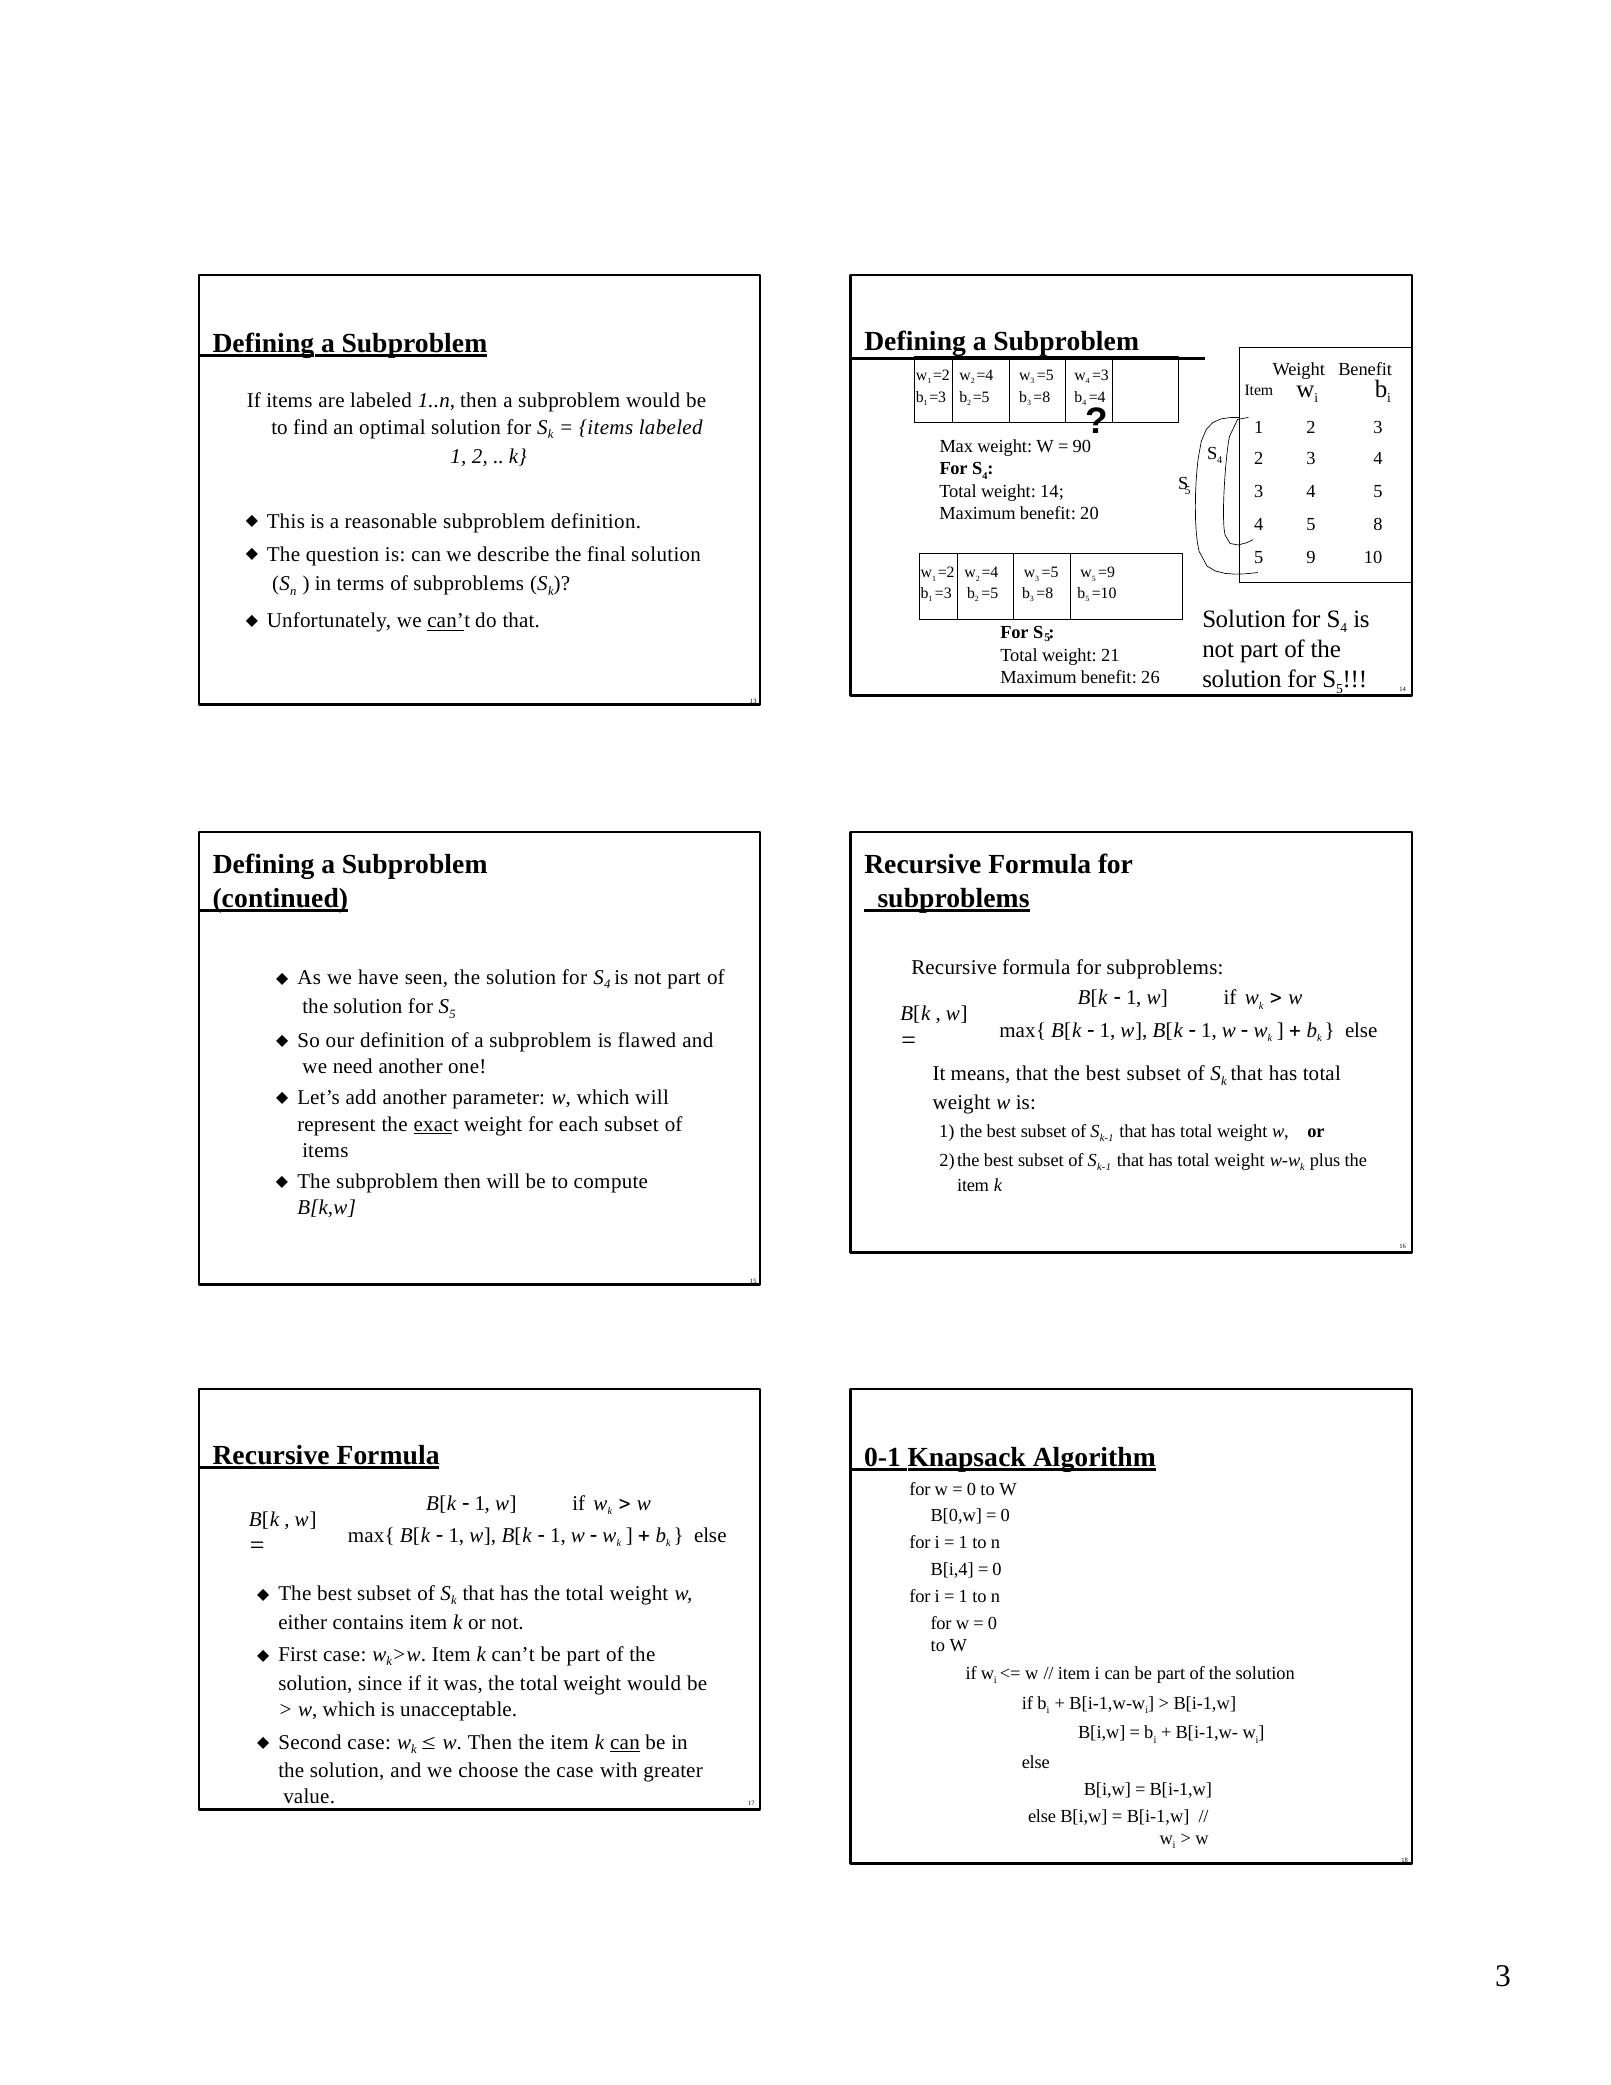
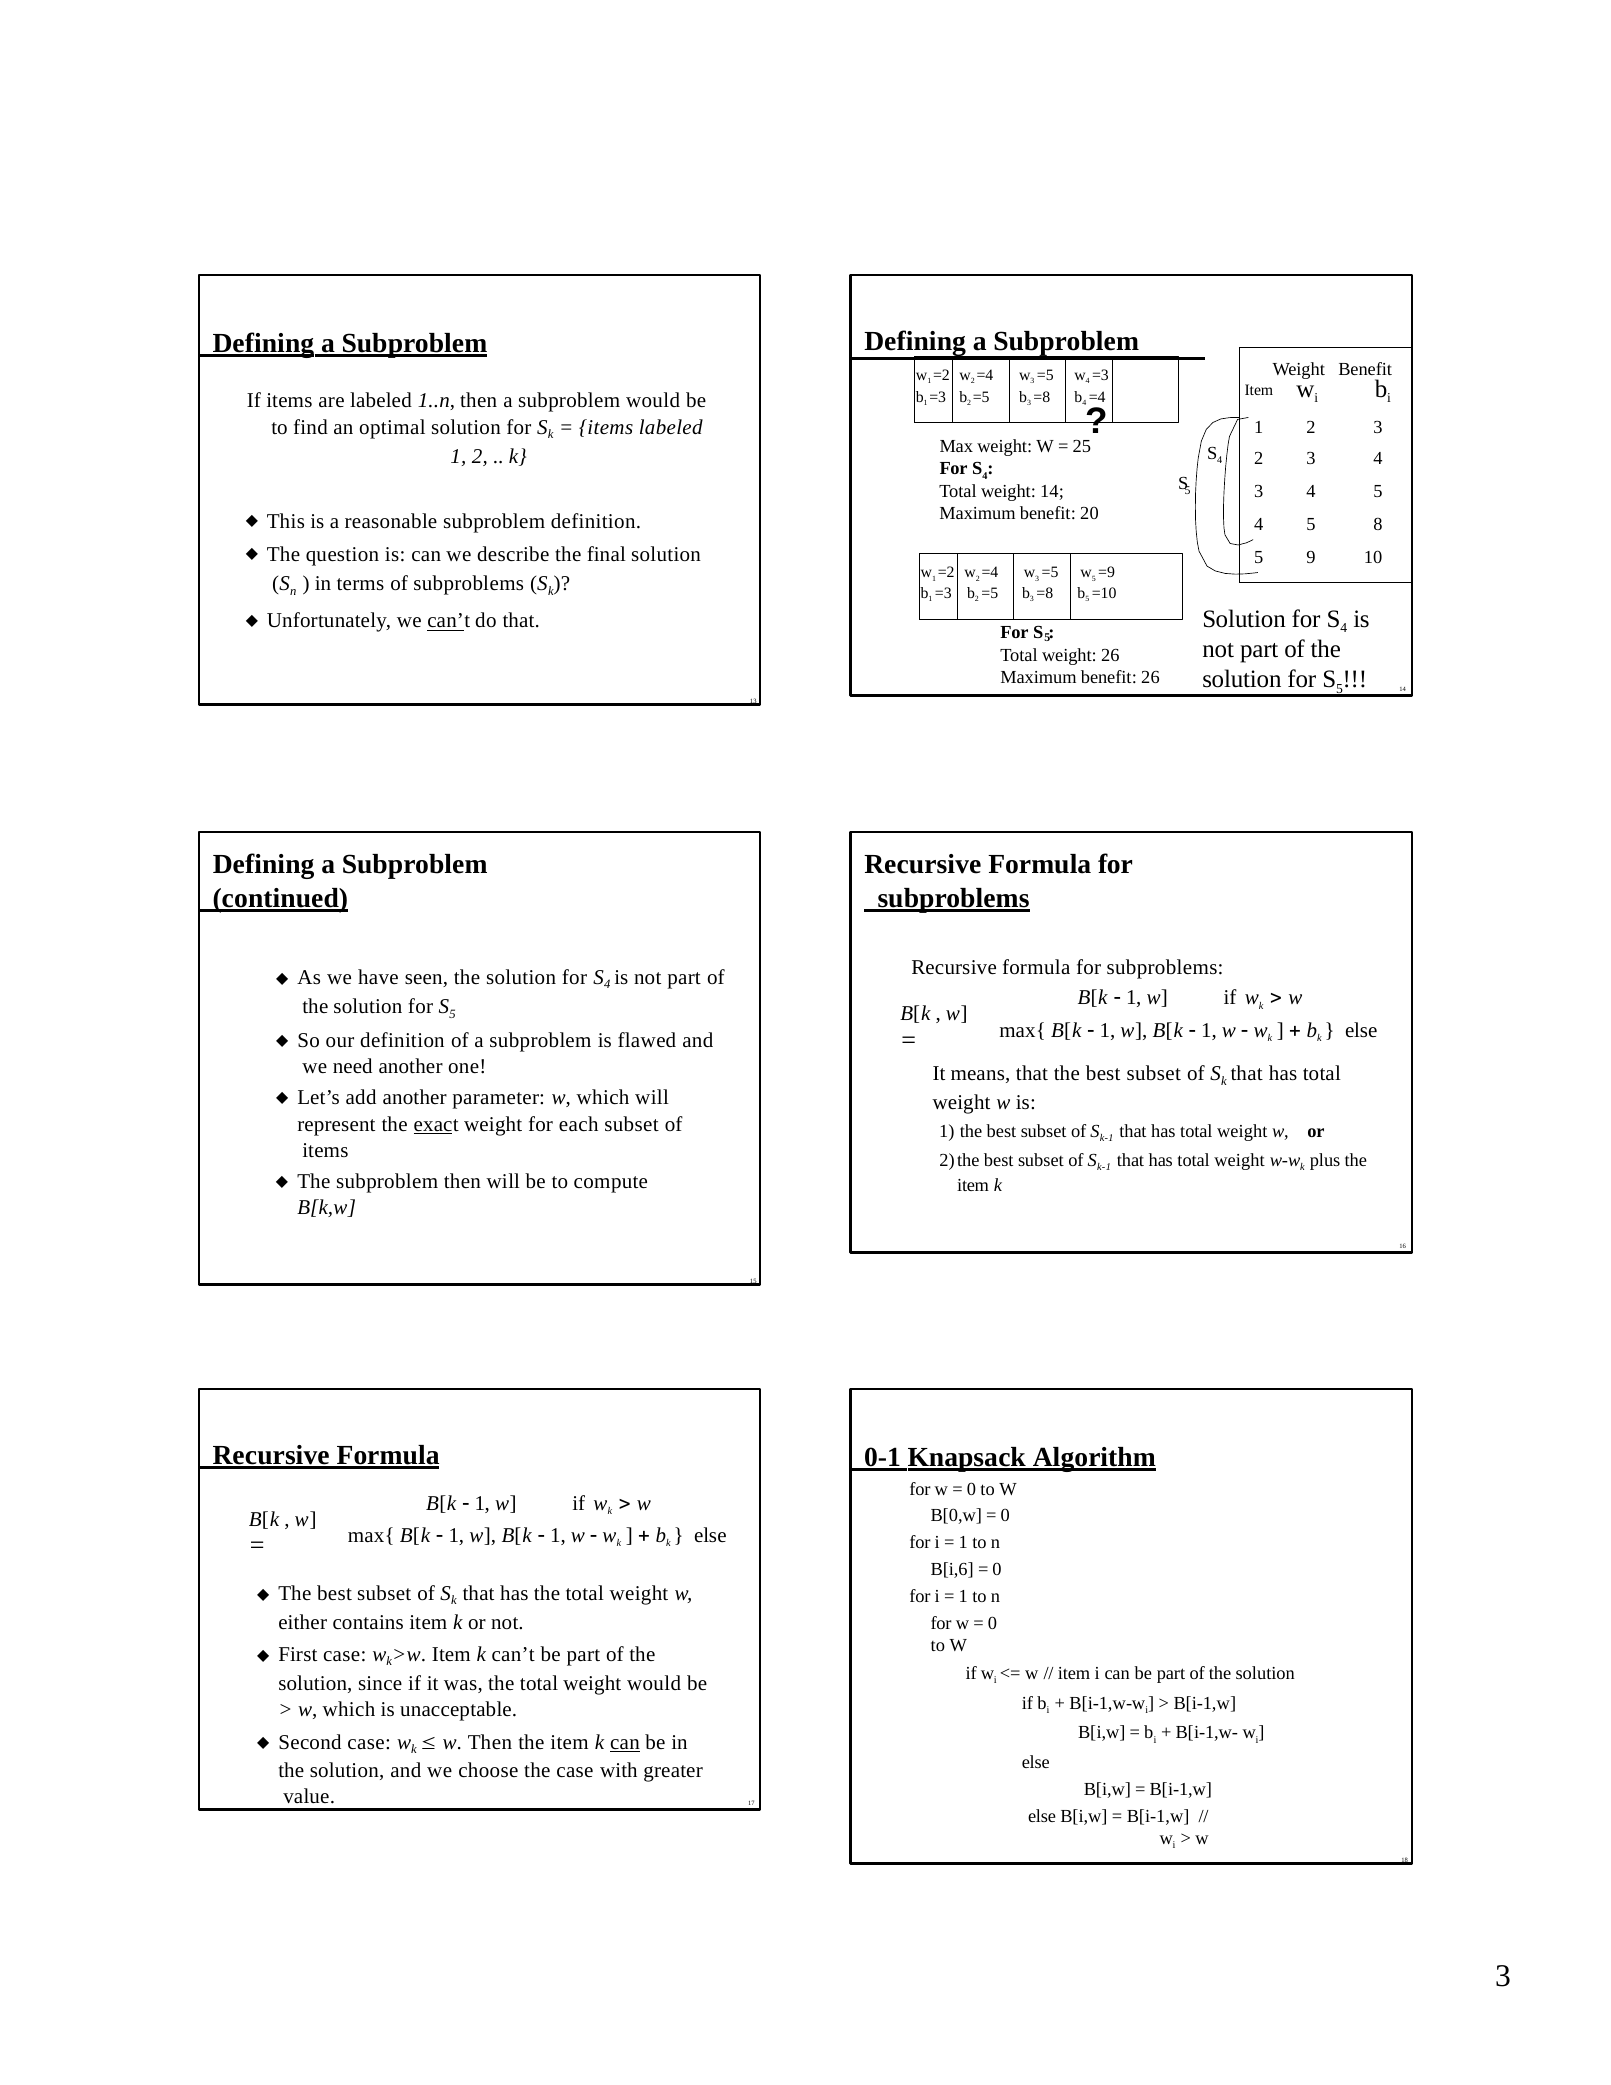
90: 90 -> 25 (1082, 446)
weight 21: 21 -> 26 (1110, 655)
B[i,4: B[i,4 -> B[i,6 (952, 1569)
